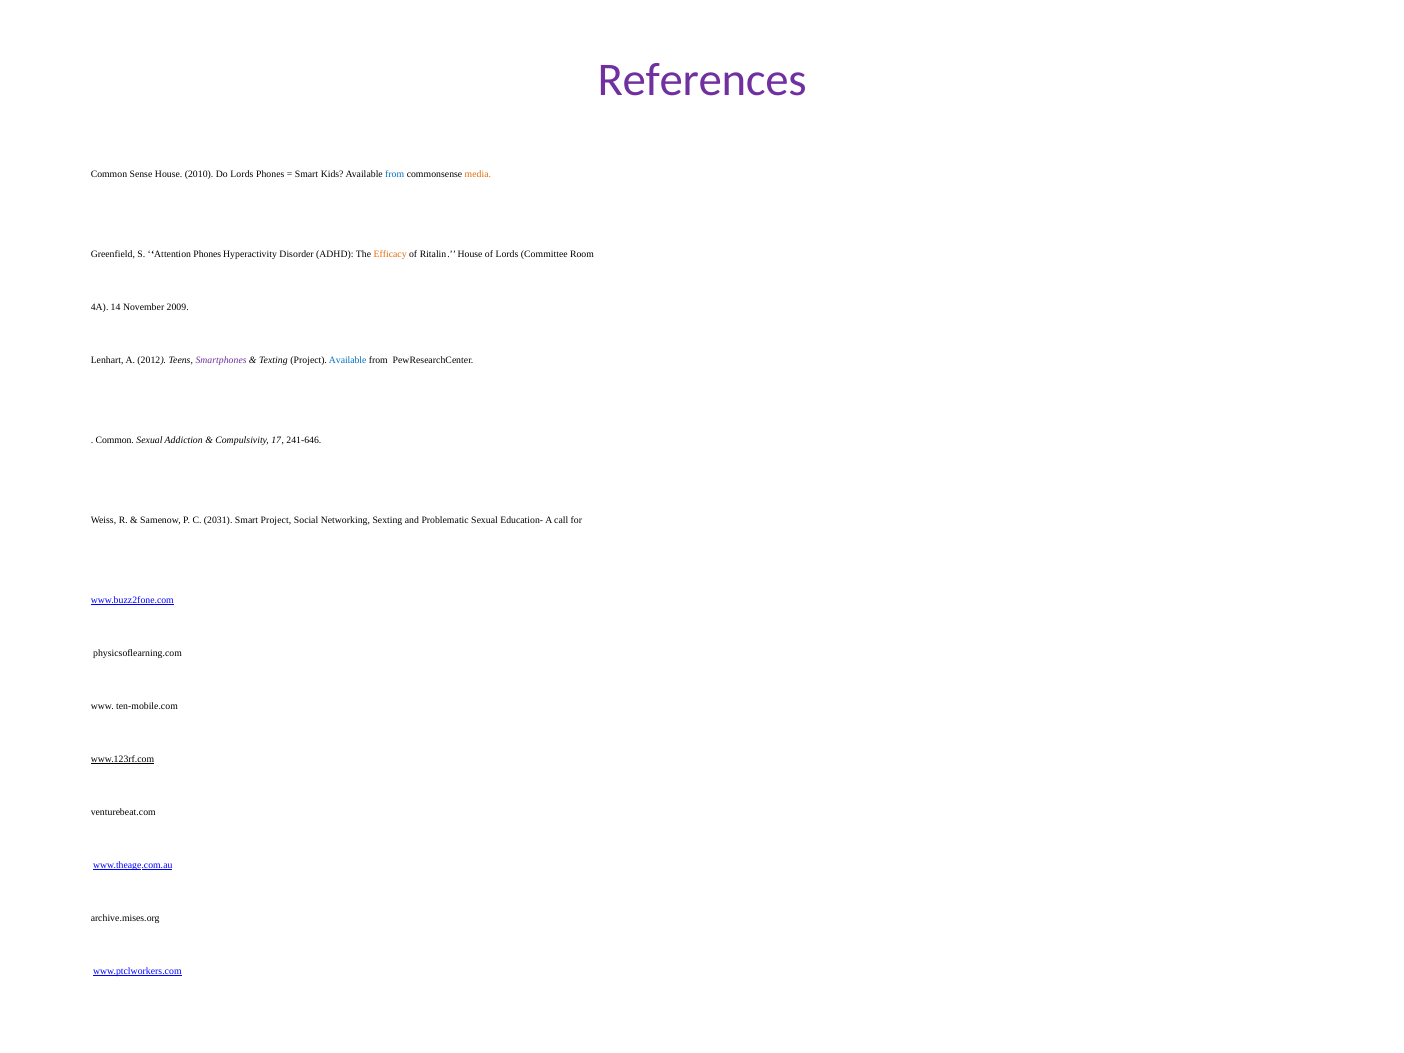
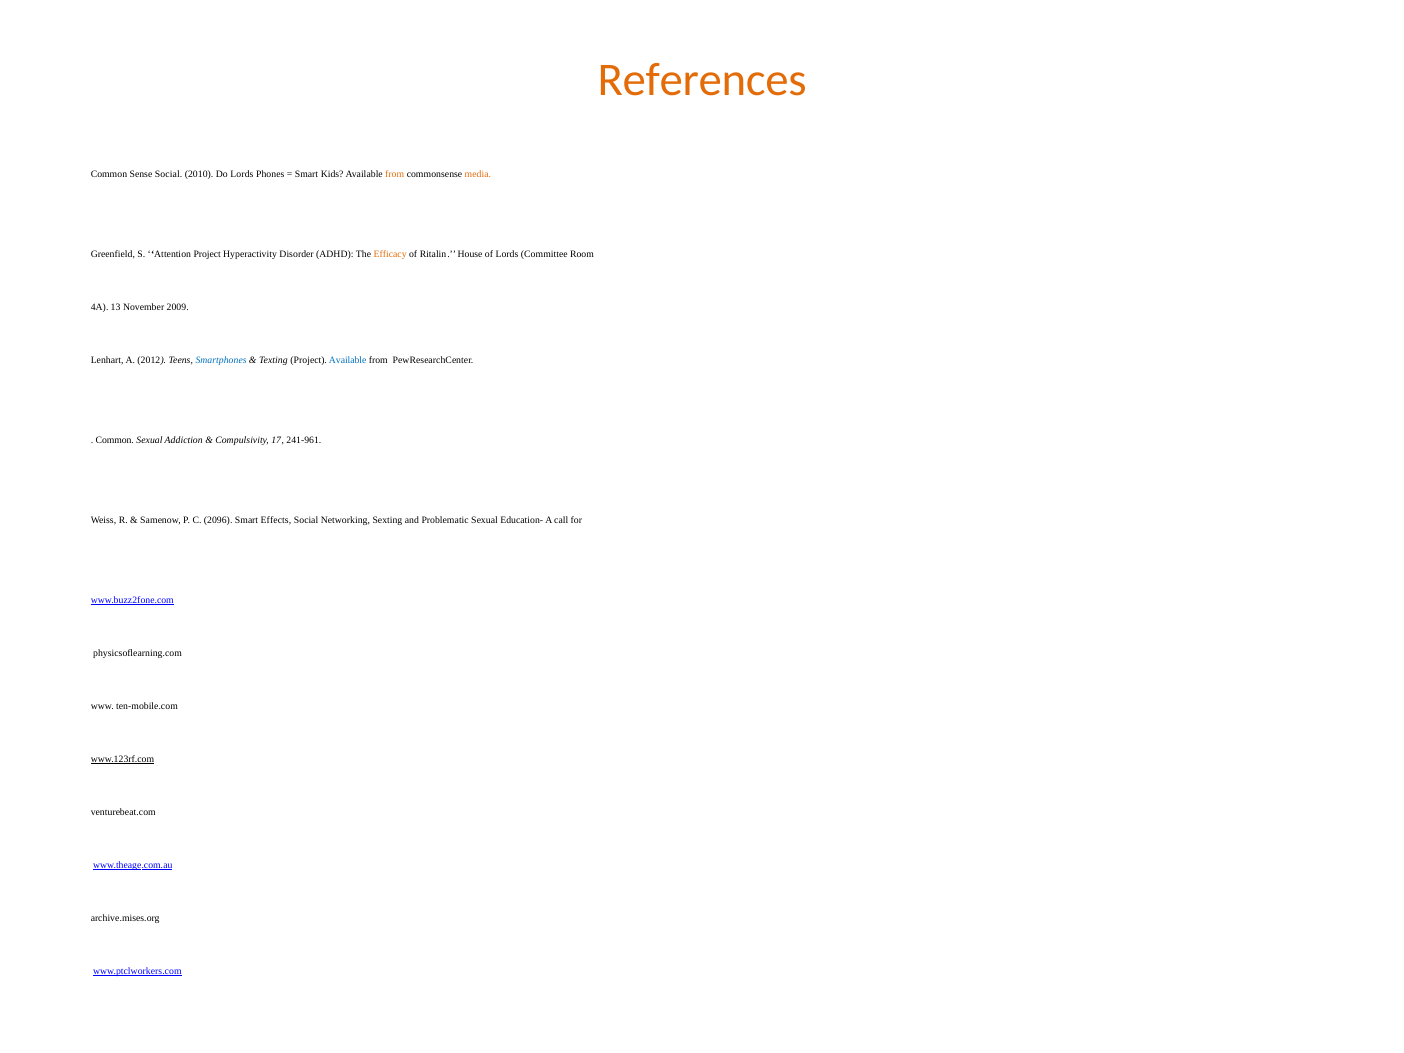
References colour: purple -> orange (702, 81)
Sense House: House -> Social (169, 174)
from colour: blue -> orange (395, 174)
Attention Phones: Phones -> Project (207, 254)
14: 14 -> 13 (116, 307)
Smartphones colour: purple -> blue (221, 360)
241-646: 241-646 -> 241-961 (304, 440)
2031: 2031 -> 2096 (218, 520)
Smart Project: Project -> Effects (276, 520)
